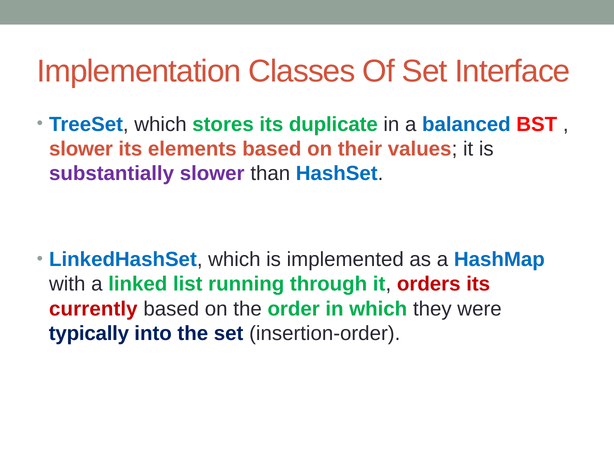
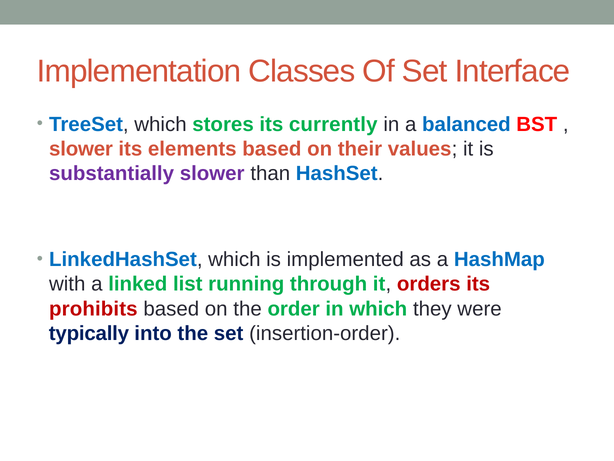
duplicate: duplicate -> currently (333, 124)
currently: currently -> prohibits (93, 308)
